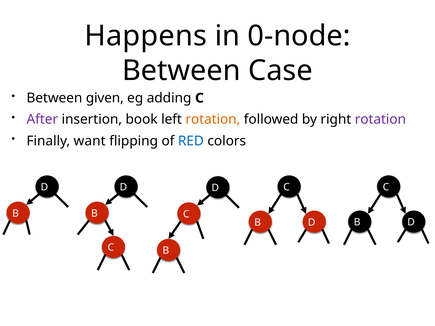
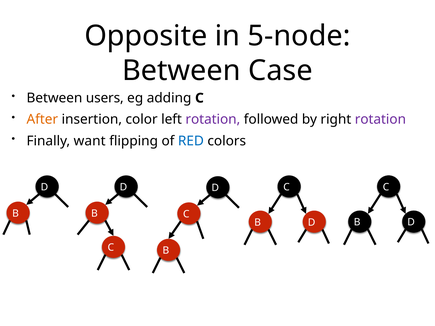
Happens: Happens -> Opposite (146, 36)
0-node: 0-node -> 5-node (299, 36)
given: given -> users (105, 98)
After colour: purple -> orange (42, 120)
book: book -> color (142, 120)
rotation colour: orange -> purple (213, 120)
